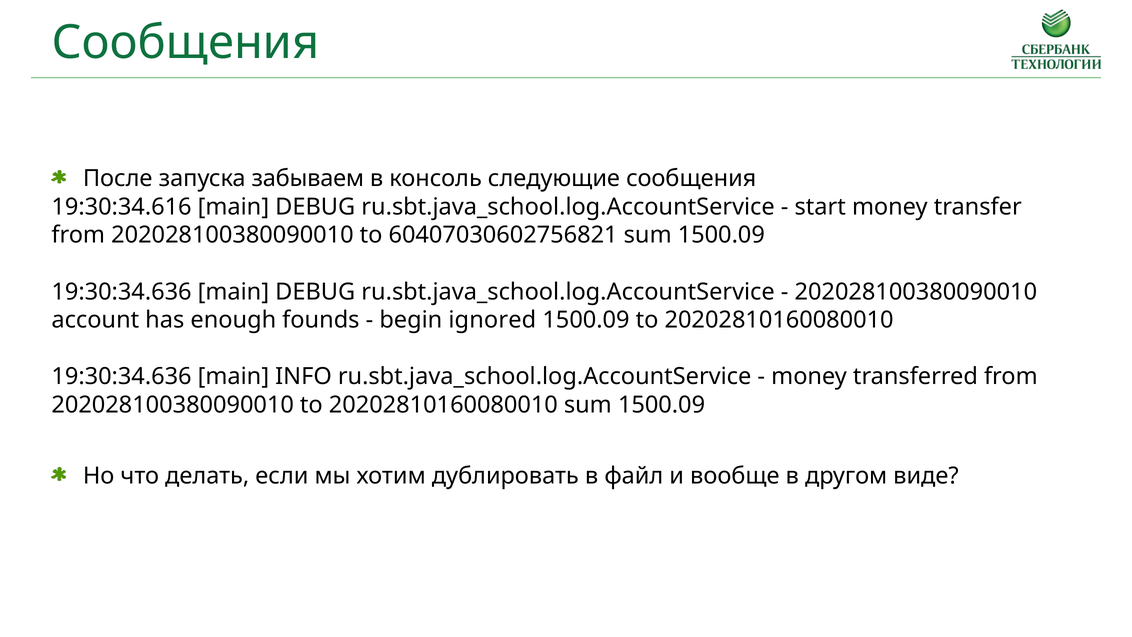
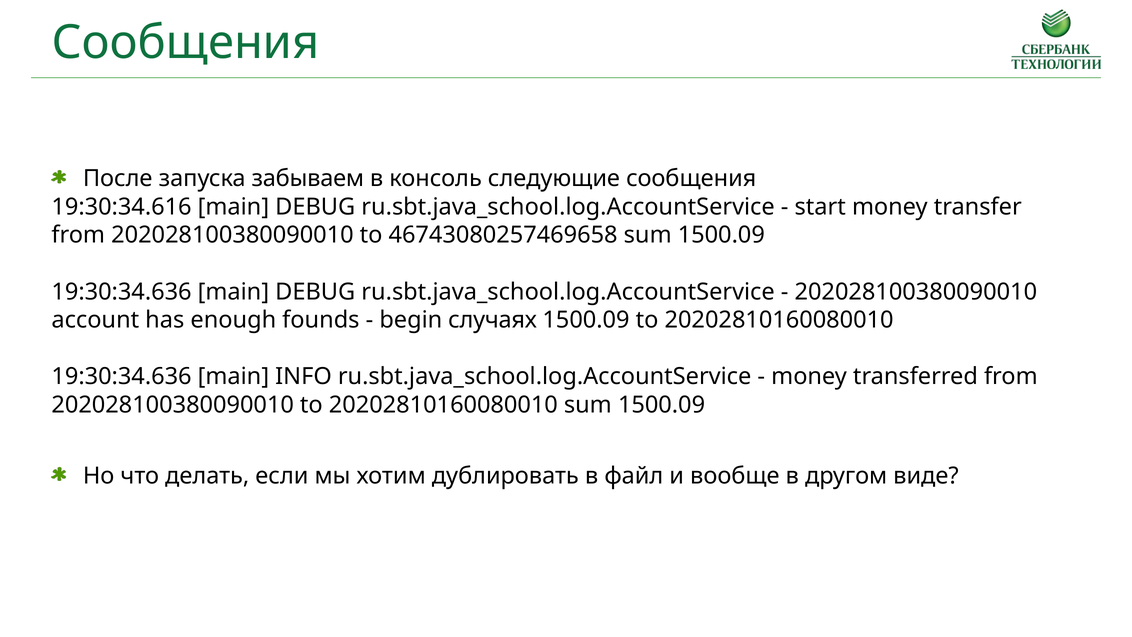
60407030602756821: 60407030602756821 -> 46743080257469658 (503, 235)
ignored: ignored -> случаях (492, 320)
